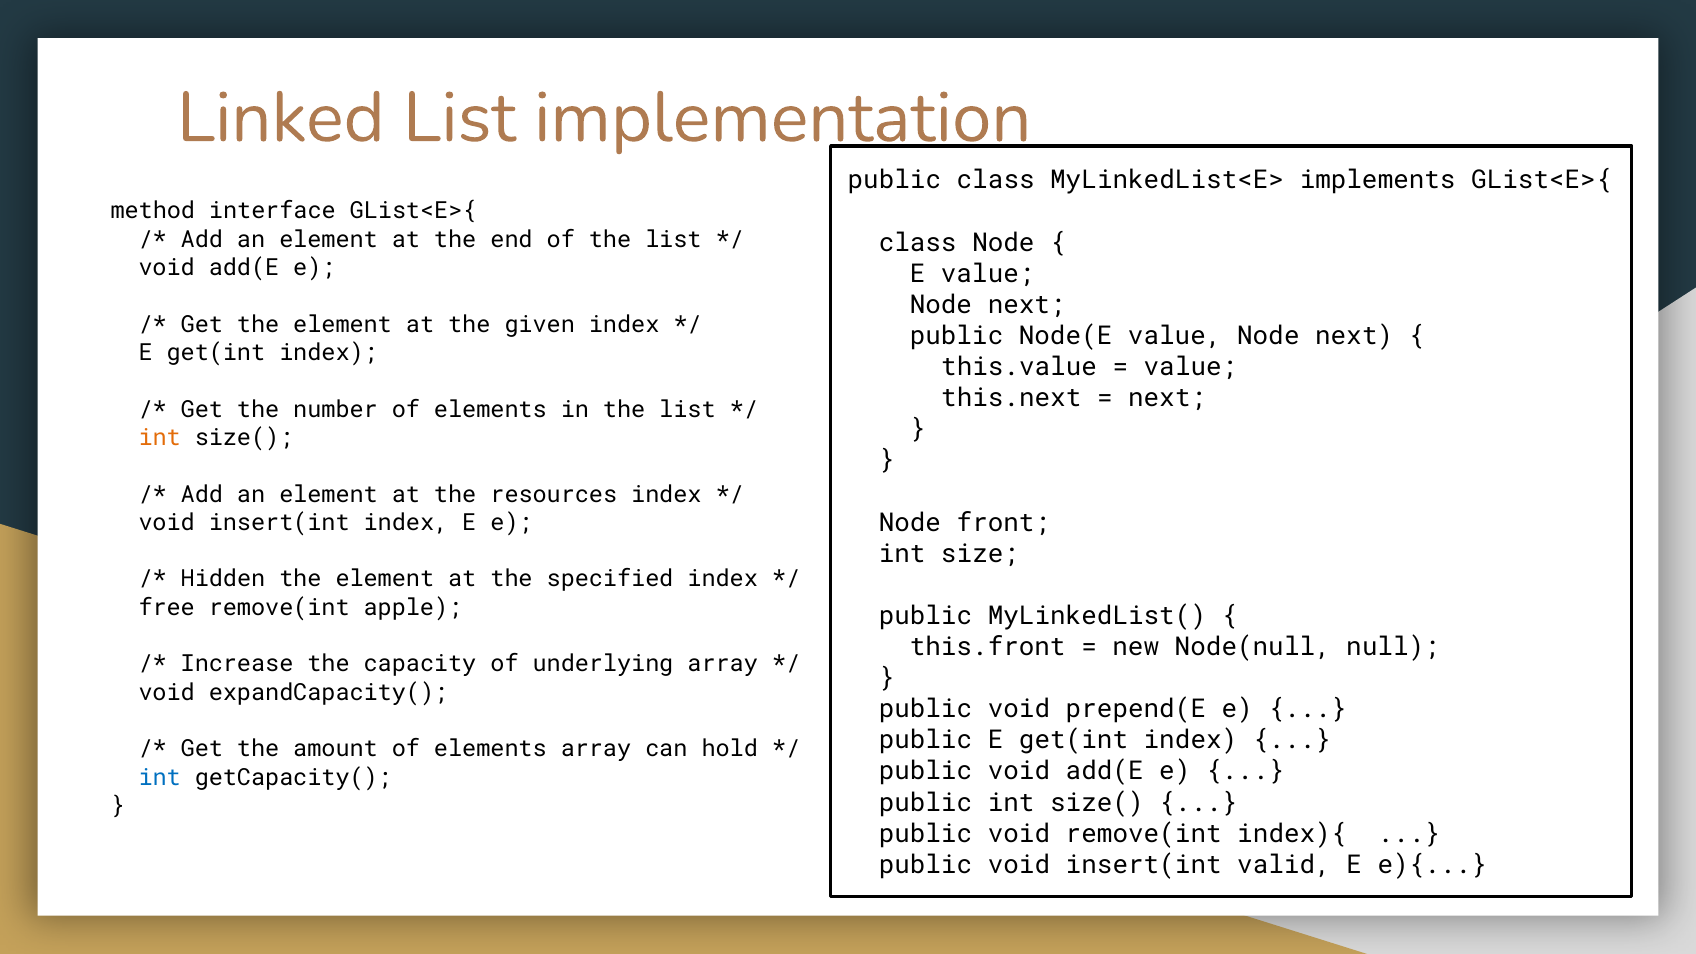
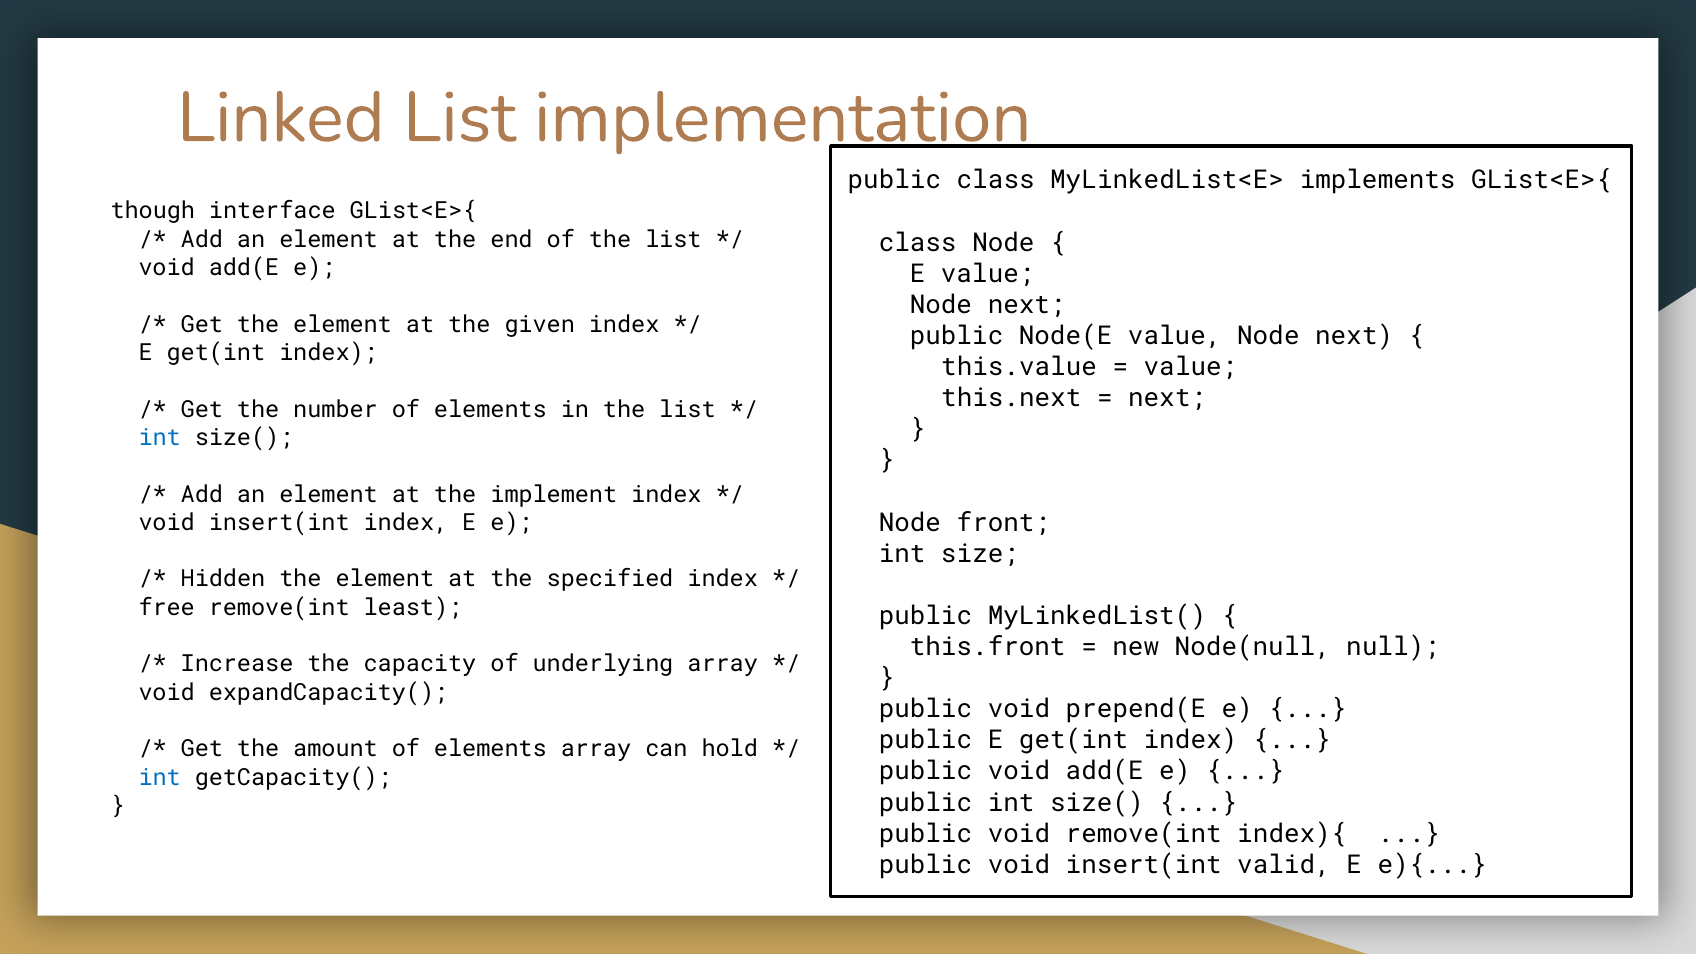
method: method -> though (153, 211)
int colour: orange -> blue (160, 438)
resources: resources -> implement (554, 494)
apple: apple -> least (413, 608)
